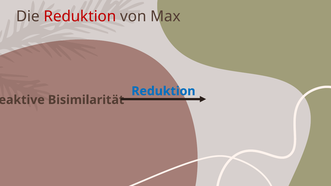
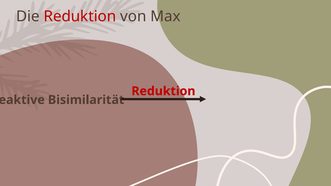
Reduktion colour: blue -> red (163, 91)
